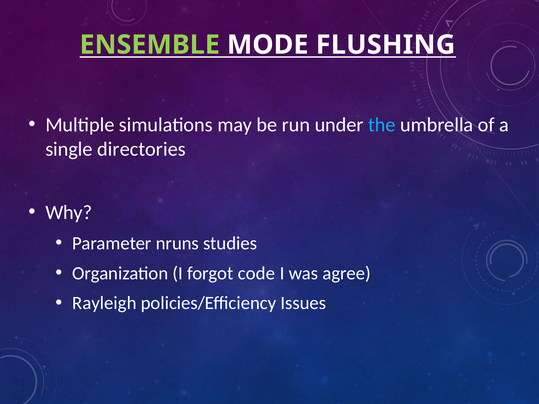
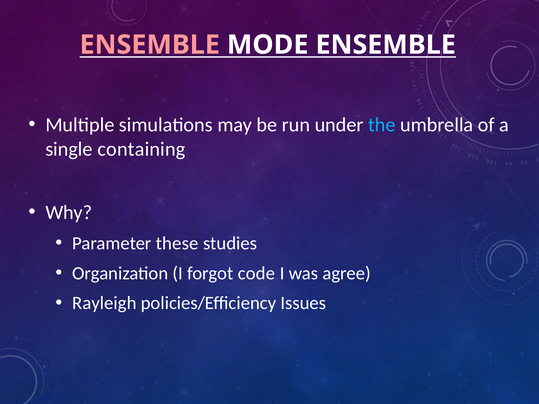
ENSEMBLE colour: light green -> pink (150, 45)
MODE FLUSHING: FLUSHING -> ENSEMBLE (386, 45)
directories: directories -> containing (141, 149)
nruns: nruns -> these (177, 243)
